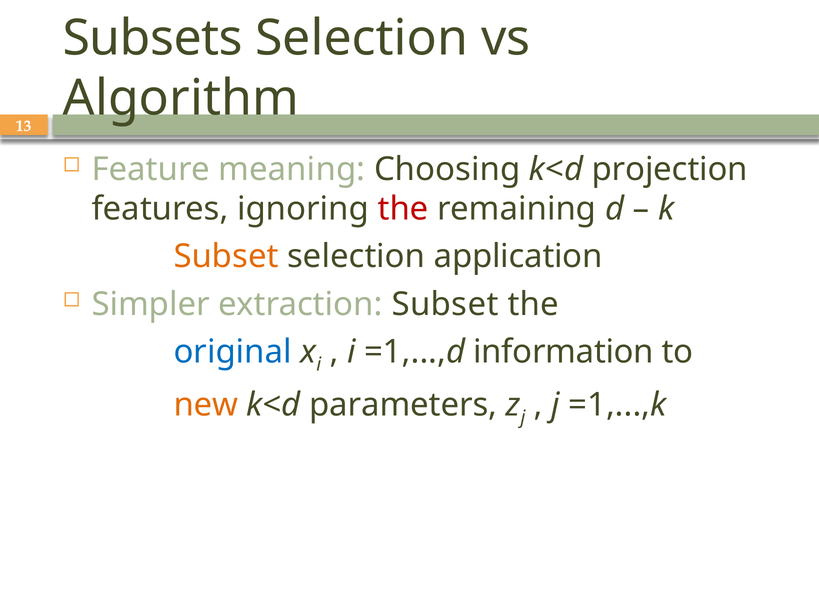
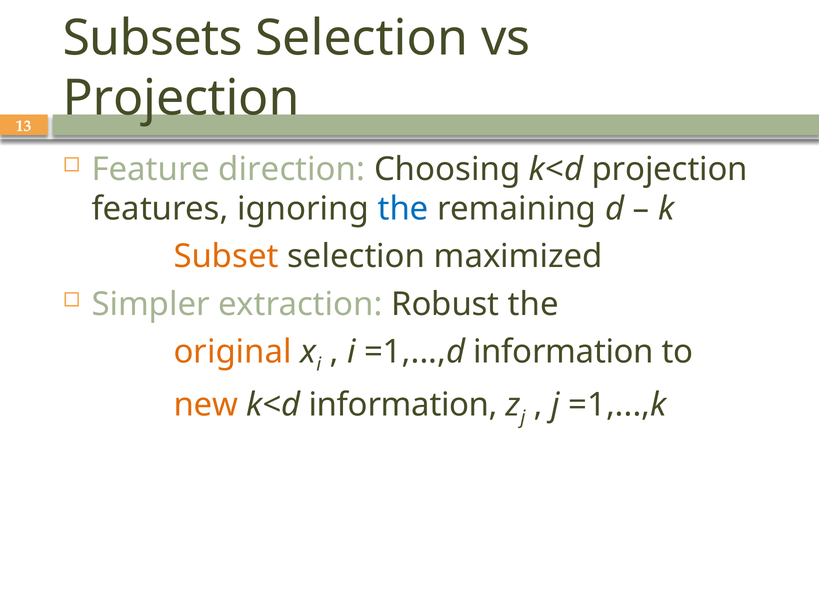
Algorithm: Algorithm -> Projection (181, 98)
meaning: meaning -> direction (292, 169)
the colour: red -> blue (403, 209)
application: application -> maximized (518, 257)
extraction Subset: Subset -> Robust (445, 304)
original colour: blue -> orange (233, 352)
k<d parameters: parameters -> information (403, 405)
